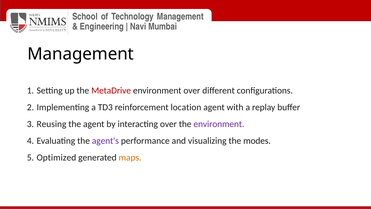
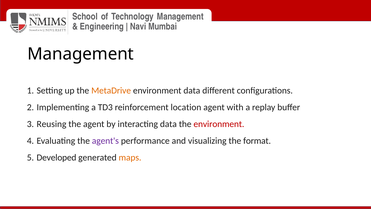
MetaDrive colour: red -> orange (111, 90)
environment over: over -> data (192, 90)
interacting over: over -> data (168, 124)
environment colour: purple -> red (219, 124)
modes: modes -> format (257, 141)
Optimized: Optimized -> Developed (56, 157)
